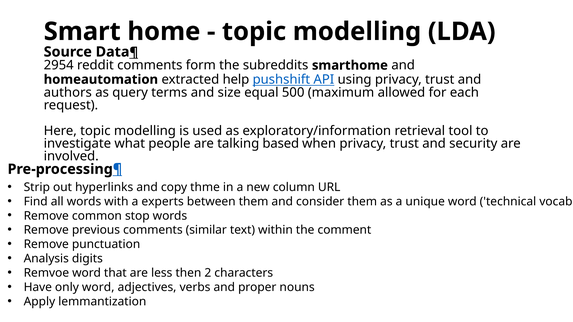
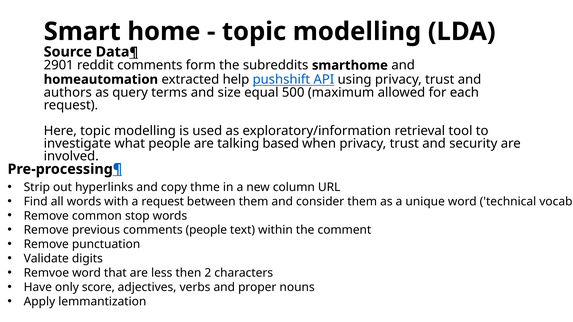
2954: 2954 -> 2901 (59, 65)
a experts: experts -> request (163, 202)
comments similar: similar -> people (206, 230)
Analysis: Analysis -> Validate (46, 259)
only word: word -> score (98, 288)
